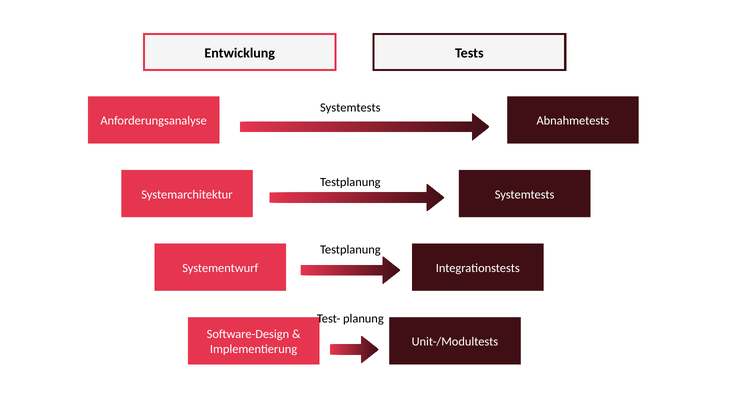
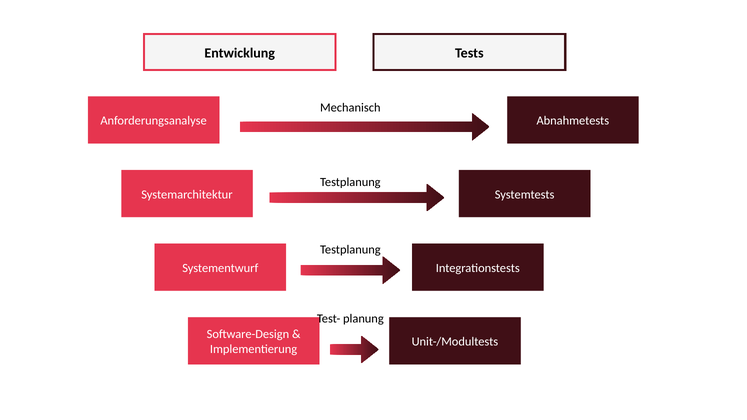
Systemtests: Systemtests -> Mechanisch (350, 108)
